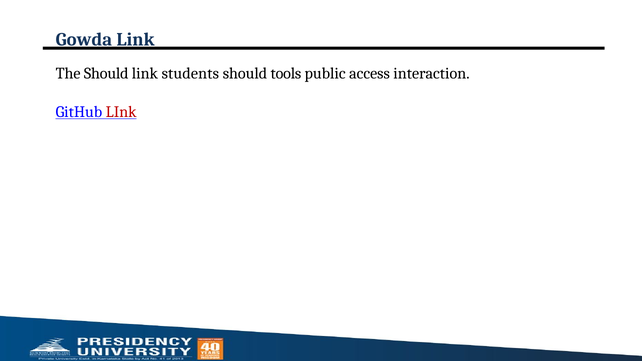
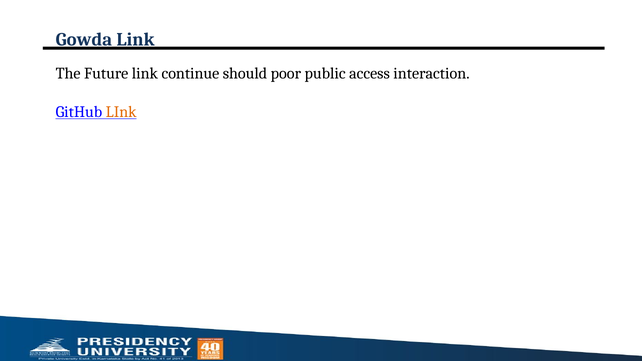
The Should: Should -> Future (106, 73)
students: students -> continue (190, 73)
tools: tools -> poor (286, 73)
LInk colour: red -> orange (121, 112)
